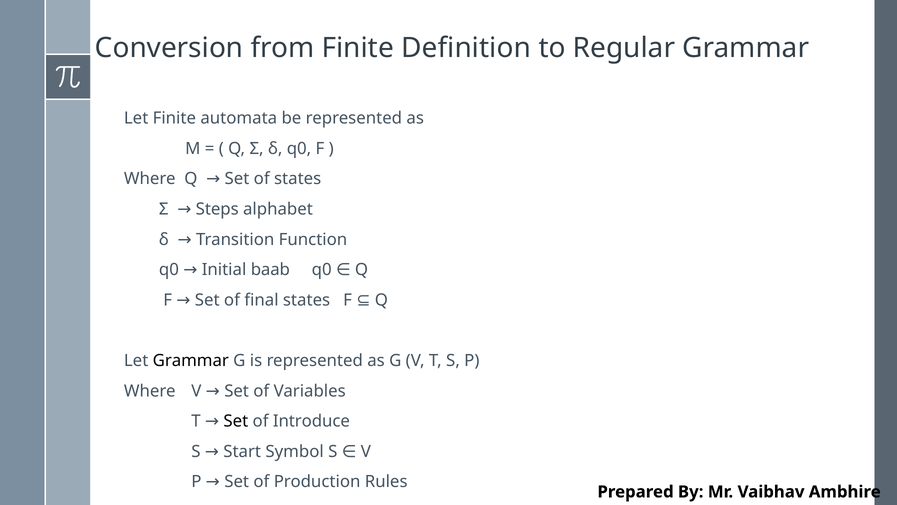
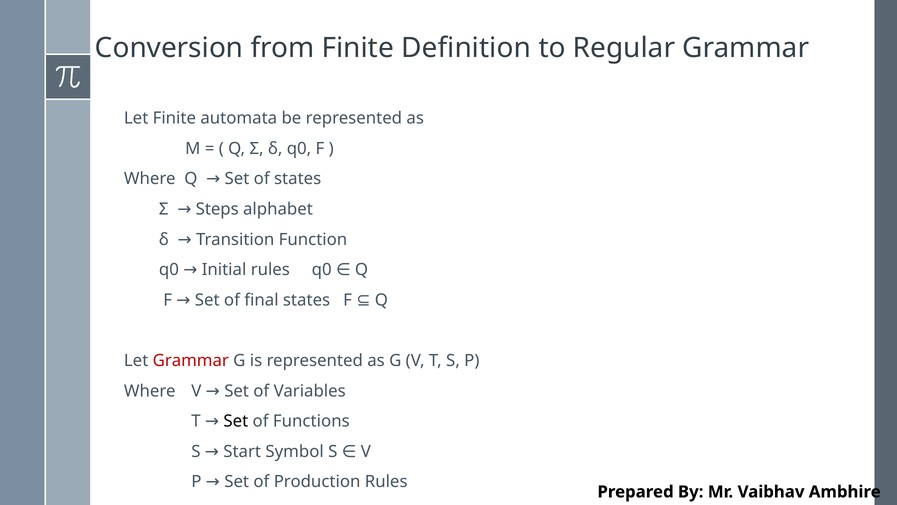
Initial baab: baab -> rules (270, 270)
Grammar colour: black -> red (191, 361)
Introduce: Introduce -> Functions (311, 421)
